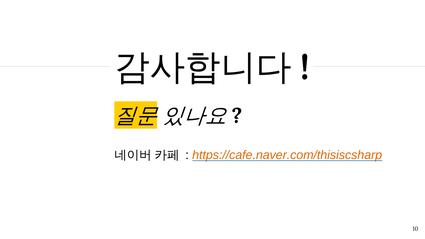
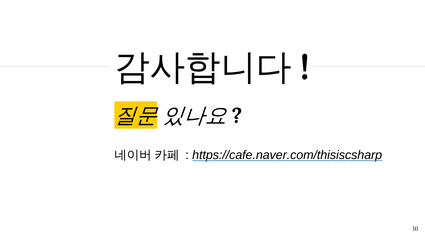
https://cafe.naver.com/thisiscsharp colour: orange -> black (287, 155)
